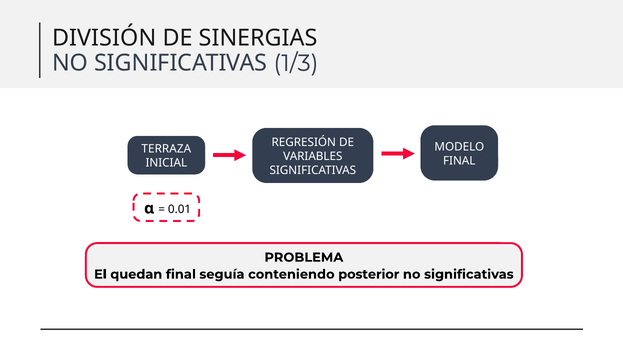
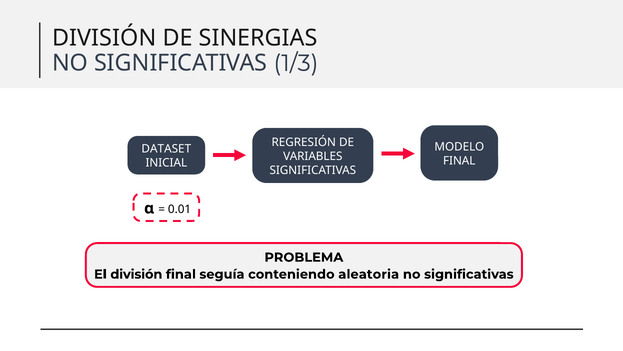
TERRAZA: TERRAZA -> DATASET (166, 149)
El quedan: quedan -> división (136, 274)
posterior: posterior -> aleatoria (369, 274)
